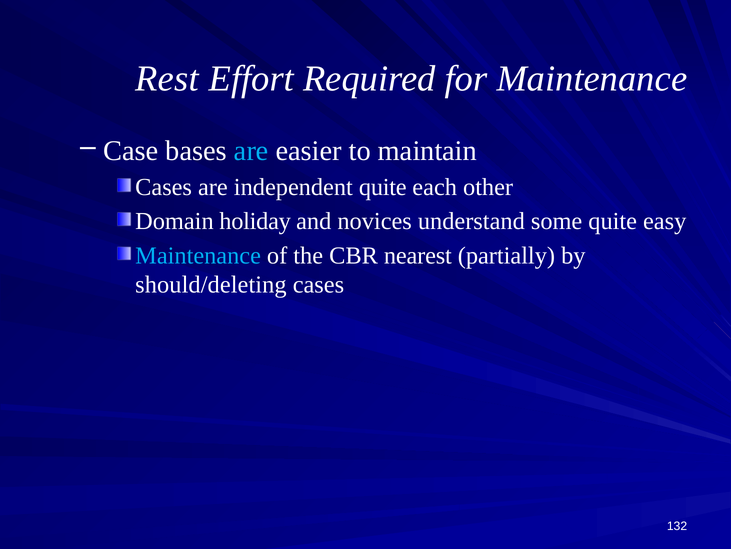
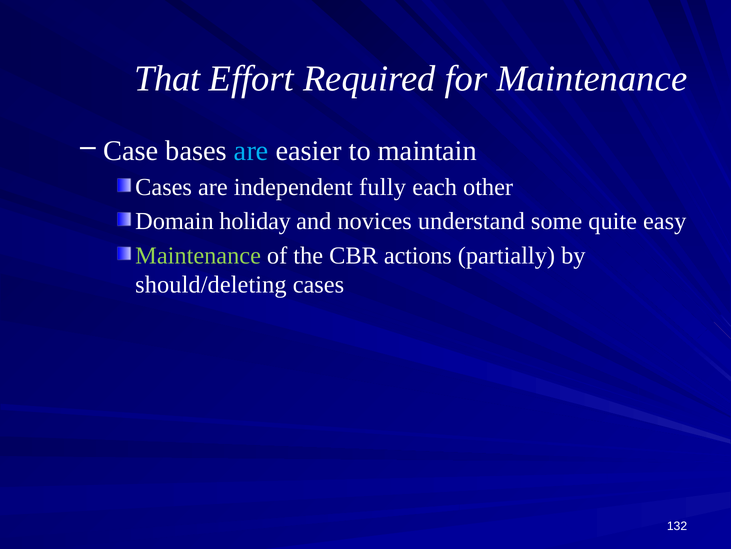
Rest: Rest -> That (167, 79)
independent quite: quite -> fully (383, 187)
Maintenance colour: light blue -> light green (198, 255)
nearest: nearest -> actions (418, 255)
